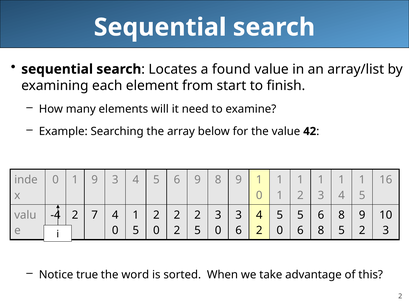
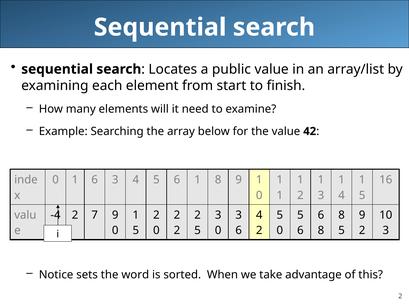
found: found -> public (231, 69)
1 9: 9 -> 6 (95, 180)
6 9: 9 -> 1 (198, 180)
7 4: 4 -> 9 (115, 215)
true: true -> sets (87, 274)
